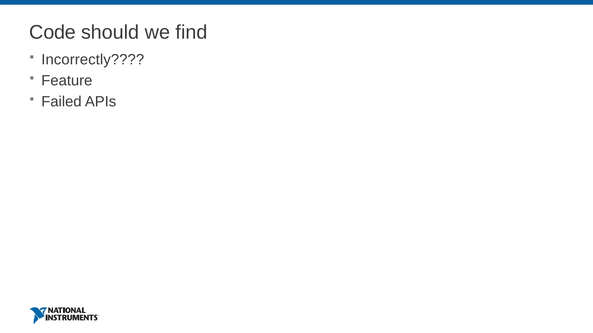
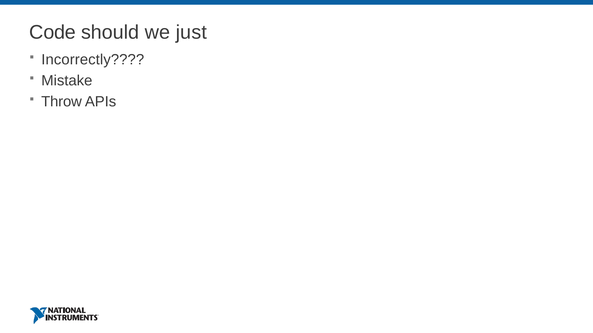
find: find -> just (191, 32)
Feature: Feature -> Mistake (67, 81)
Failed: Failed -> Throw (62, 102)
